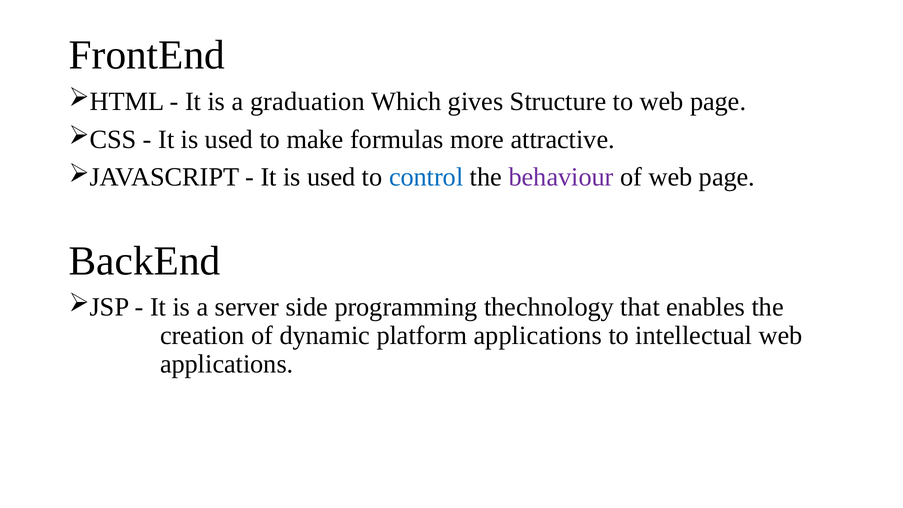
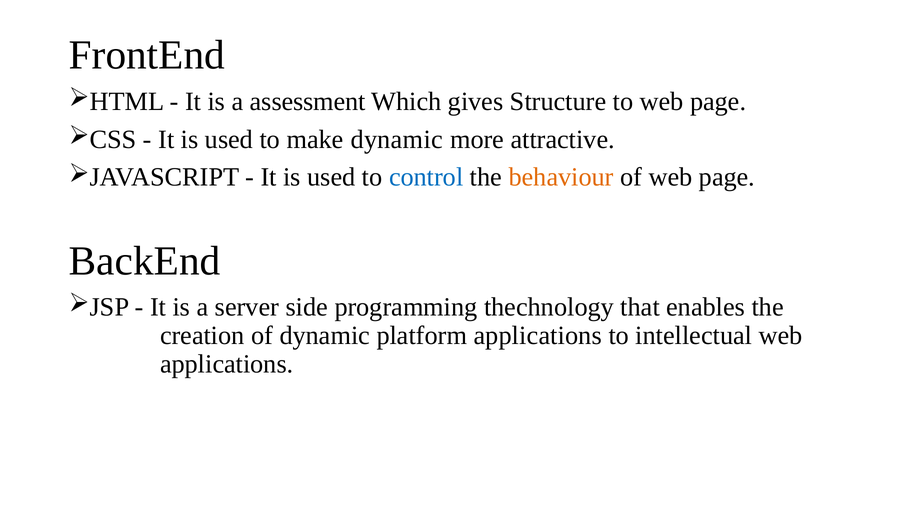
graduation: graduation -> assessment (308, 101)
make formulas: formulas -> dynamic (397, 139)
behaviour colour: purple -> orange (561, 177)
